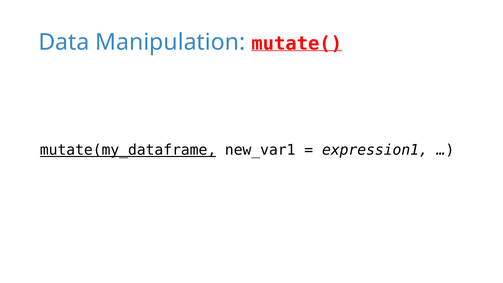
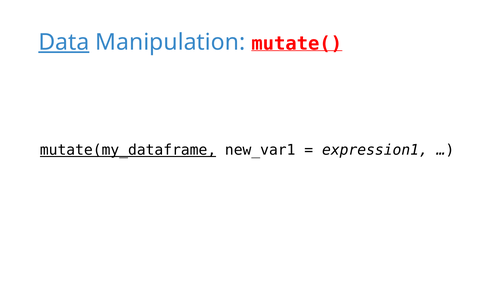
Data underline: none -> present (64, 42)
